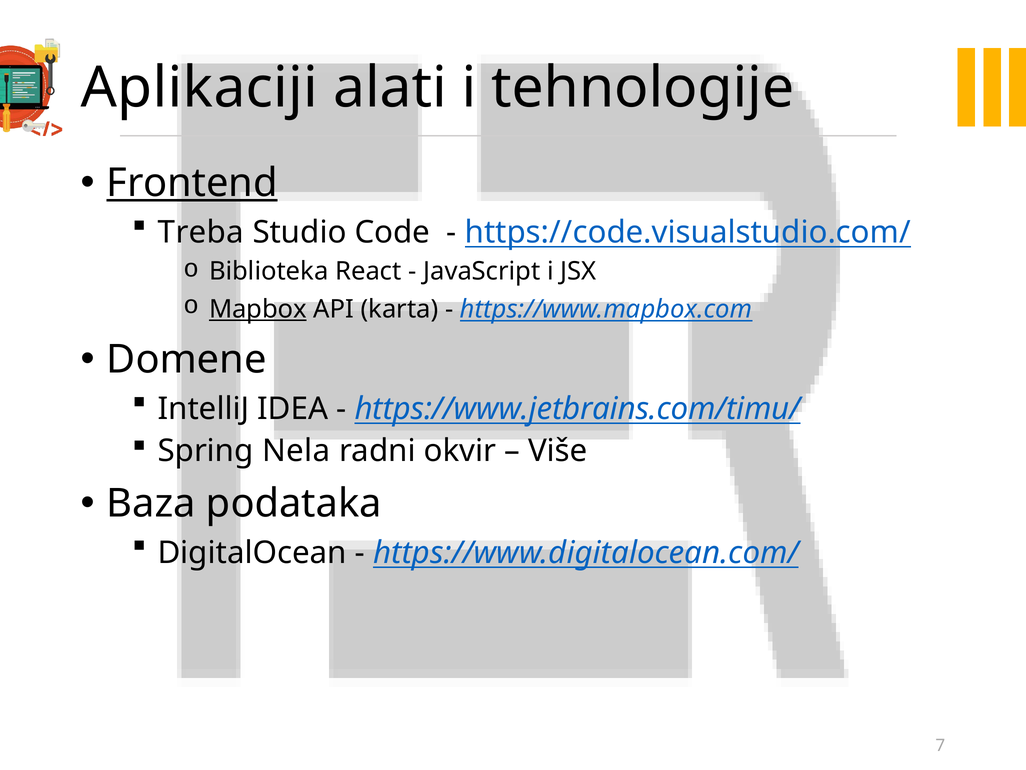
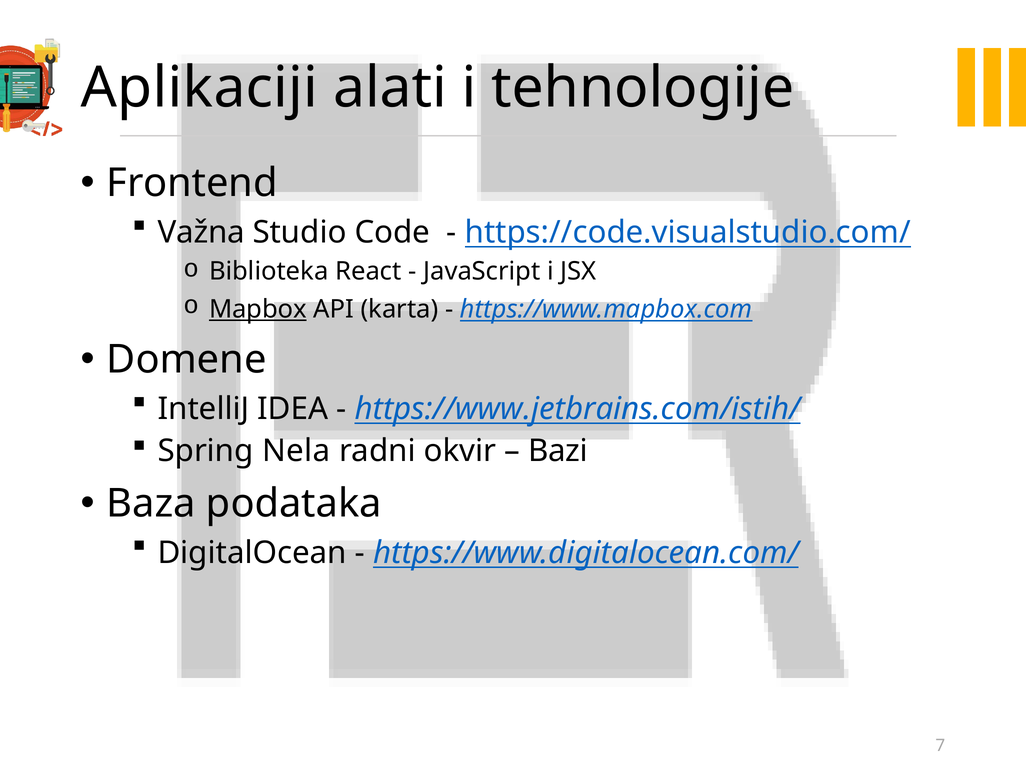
Frontend underline: present -> none (192, 183)
Treba: Treba -> Važna (201, 232)
https://www.jetbrains.com/timu/: https://www.jetbrains.com/timu/ -> https://www.jetbrains.com/istih/ (577, 409)
Više: Više -> Bazi (558, 451)
